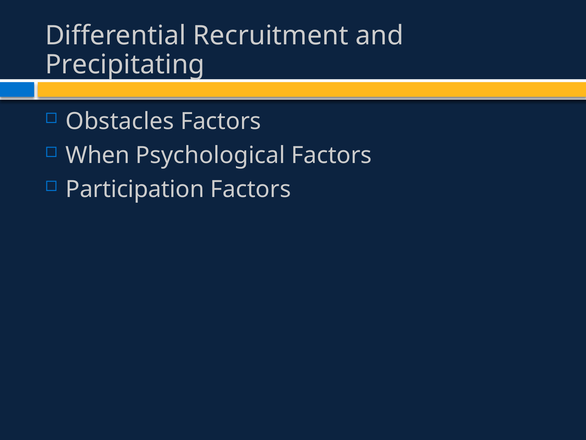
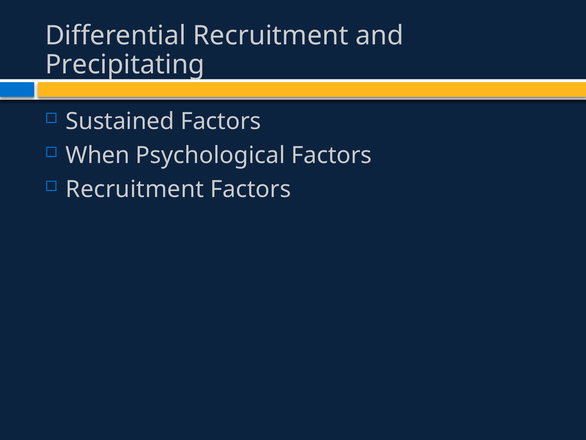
Obstacles: Obstacles -> Sustained (120, 121)
Participation: Participation -> Recruitment (135, 189)
